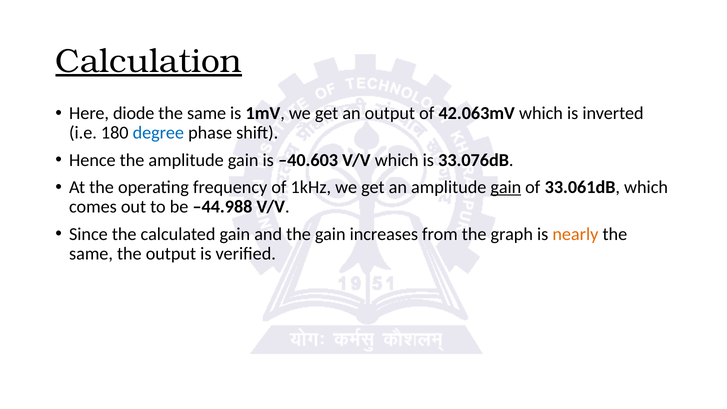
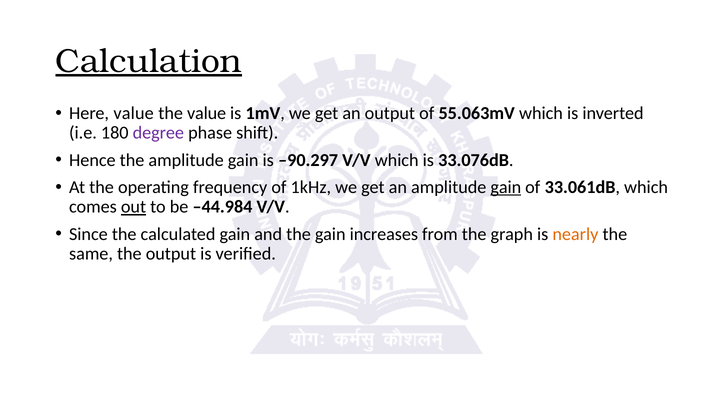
Here diode: diode -> value (134, 113)
same: same -> value (207, 113)
42.063mV: 42.063mV -> 55.063mV (477, 113)
degree colour: blue -> purple (158, 133)
–40.603: –40.603 -> –90.297 (308, 160)
out underline: none -> present (133, 207)
–44.988: –44.988 -> –44.984 (222, 207)
